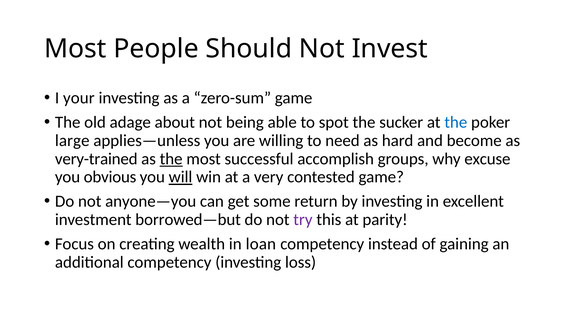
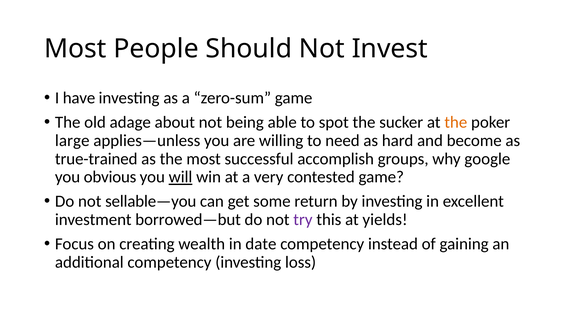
your: your -> have (79, 98)
the colour: blue -> orange (456, 122)
very-trained: very-trained -> true-trained (96, 159)
the underline: present -> none (171, 159)
excuse: excuse -> google (487, 159)
anyone—you: anyone—you -> sellable—you (151, 201)
parity: parity -> yields (385, 219)
loan: loan -> date (261, 244)
